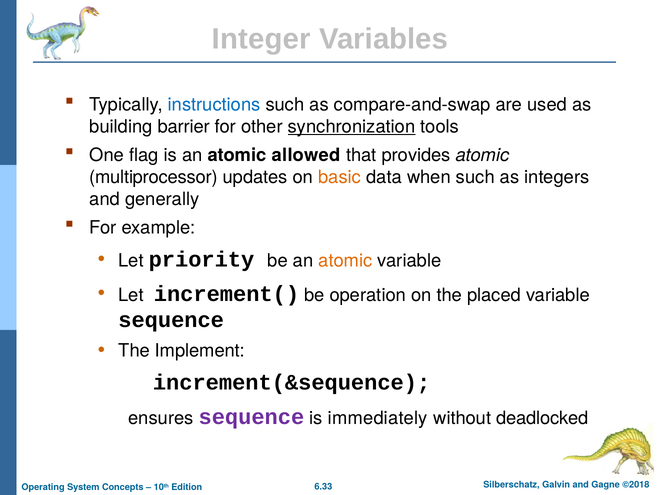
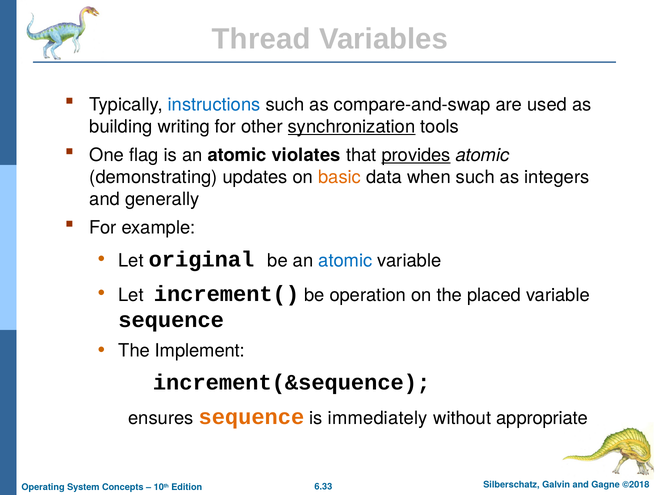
Integer: Integer -> Thread (261, 39)
barrier: barrier -> writing (184, 127)
allowed: allowed -> violates (306, 155)
provides underline: none -> present (416, 155)
multiprocessor: multiprocessor -> demonstrating (153, 177)
priority: priority -> original (201, 260)
atomic colour: orange -> blue (345, 261)
sequence colour: purple -> orange (251, 417)
deadlocked: deadlocked -> appropriate (542, 418)
